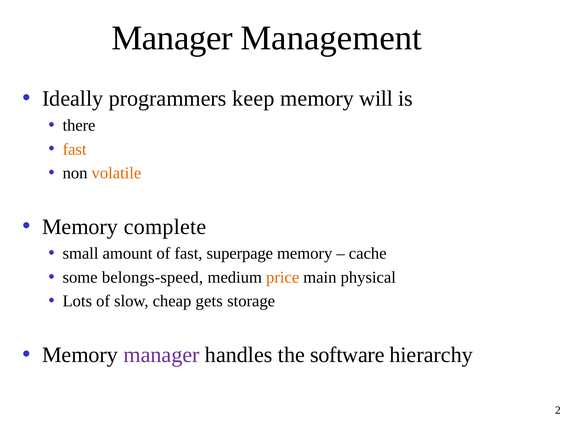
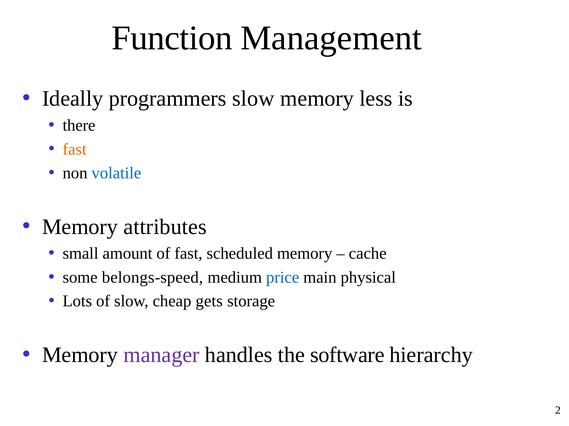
Manager: Manager -> Function (172, 38)
programmers keep: keep -> slow (253, 99)
will: will -> less (376, 99)
volatile colour: orange -> blue (116, 173)
complete: complete -> attributes (165, 227)
superpage: superpage -> scheduled (240, 254)
price colour: orange -> blue (283, 278)
